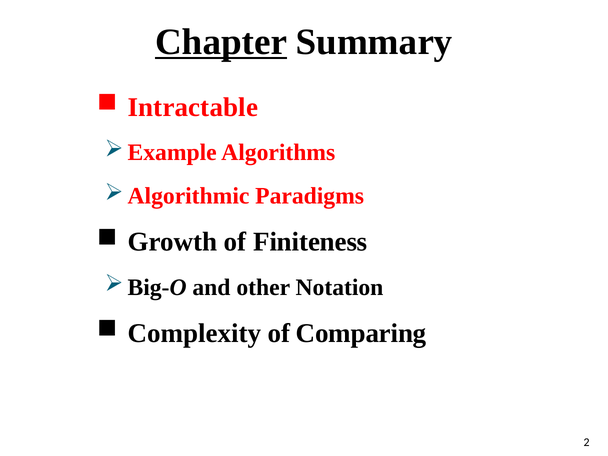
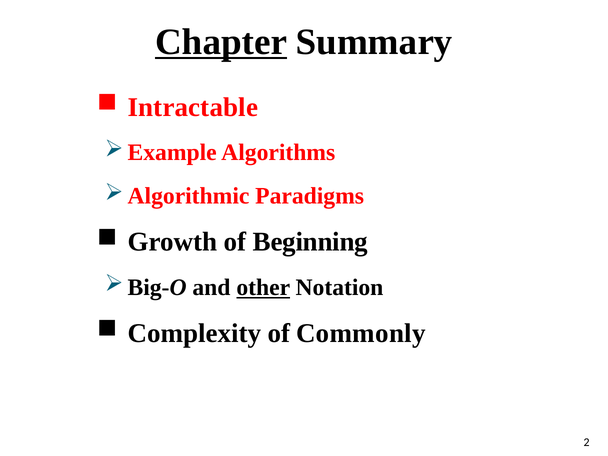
Finiteness: Finiteness -> Beginning (310, 242)
other underline: none -> present (263, 287)
Comparing: Comparing -> Commonly (361, 333)
